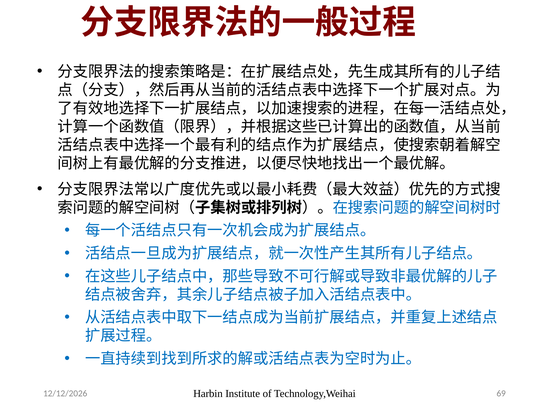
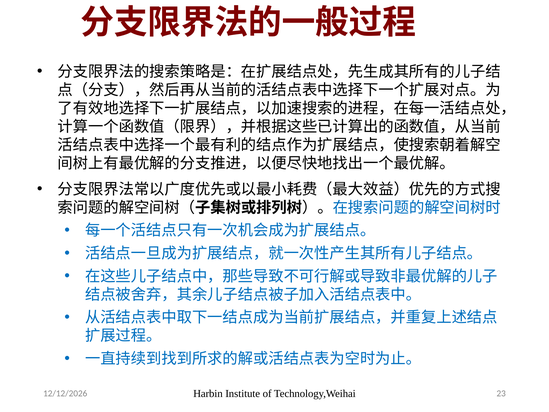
69: 69 -> 23 (501, 393)
